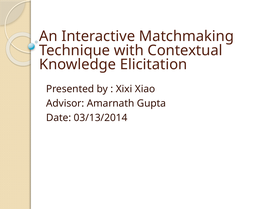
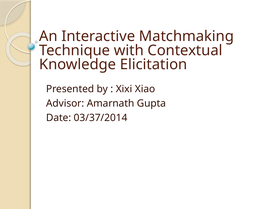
03/13/2014: 03/13/2014 -> 03/37/2014 (101, 118)
